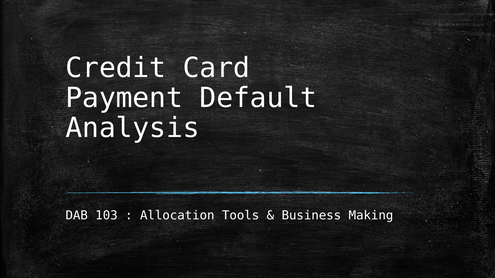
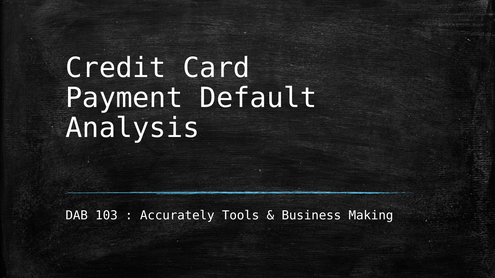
Allocation: Allocation -> Accurately (177, 216)
